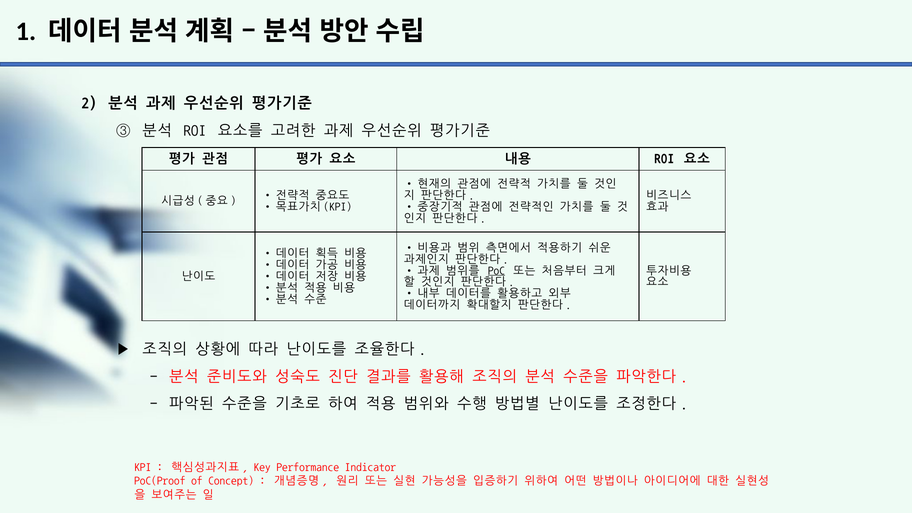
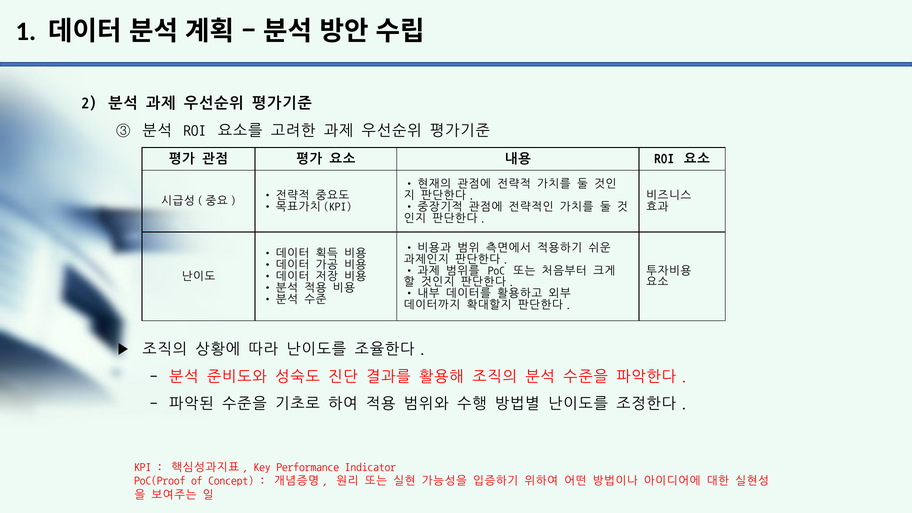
PoC underline: present -> none (496, 270)
